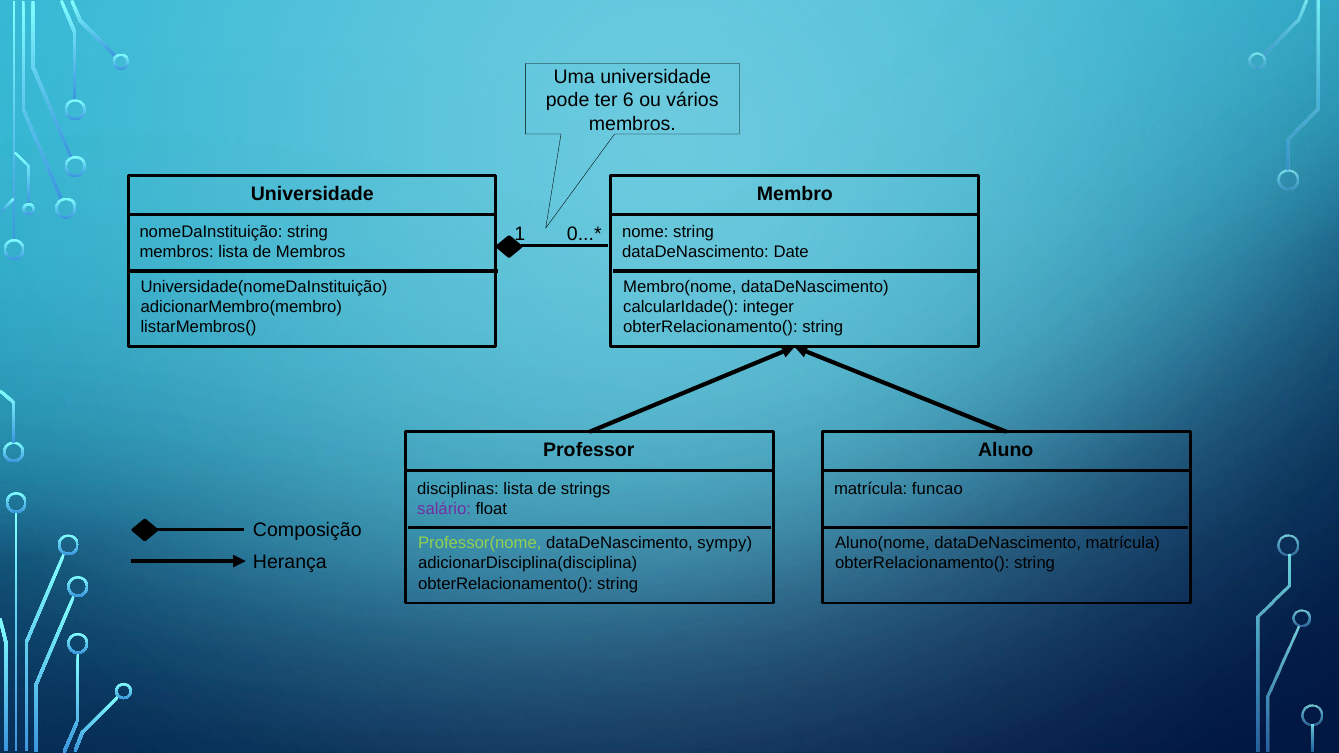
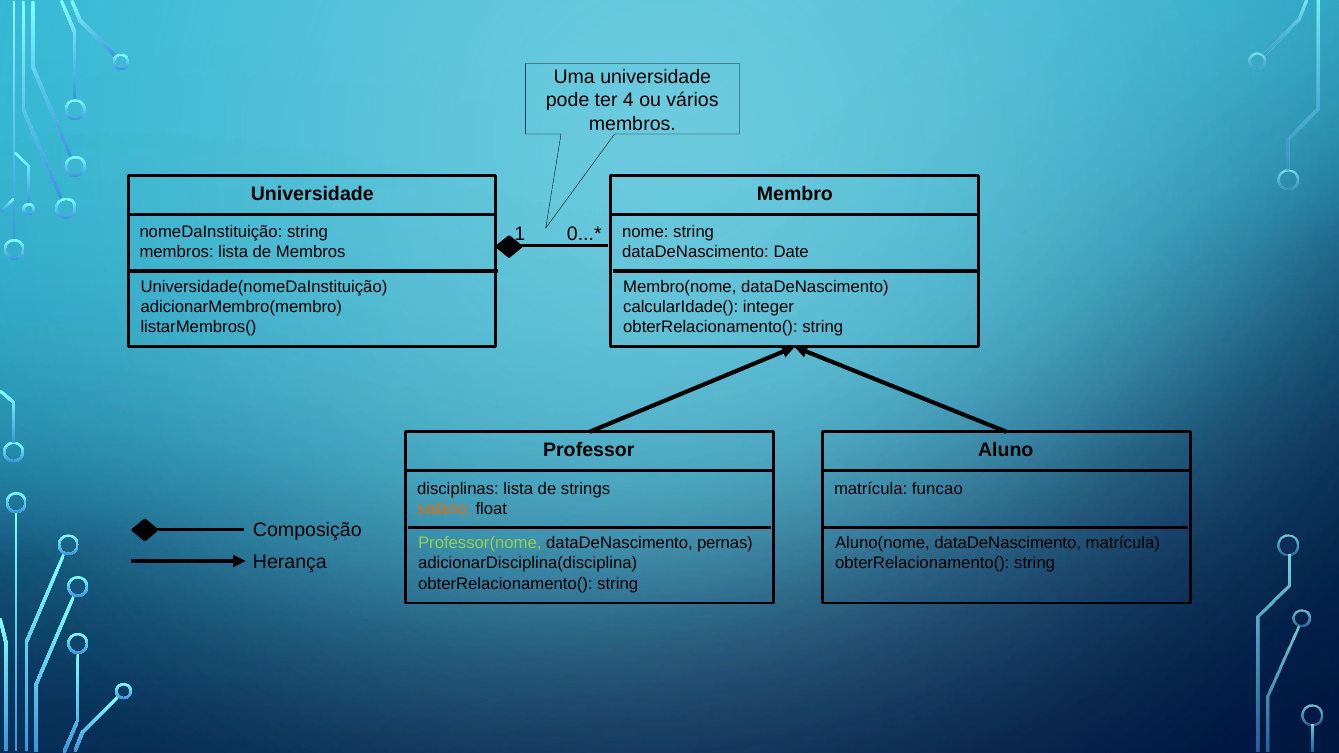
6: 6 -> 4 (628, 100)
salário colour: purple -> orange (444, 509)
sympy: sympy -> pernas (725, 543)
